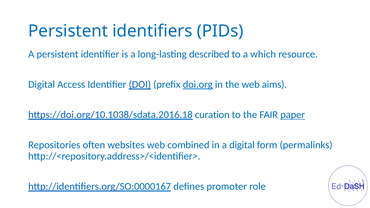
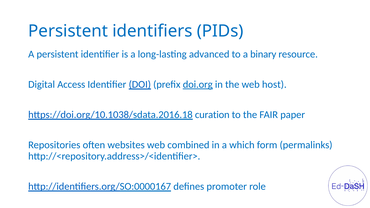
described: described -> advanced (209, 54)
which: which -> binary (263, 54)
aims: aims -> host (274, 84)
paper underline: present -> none (293, 115)
a digital: digital -> which (242, 145)
